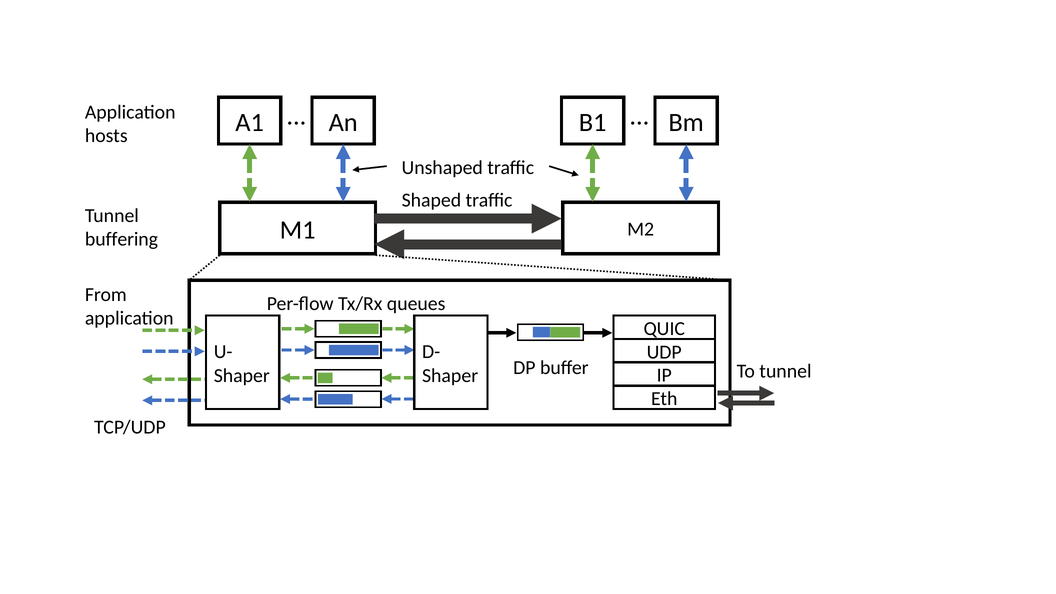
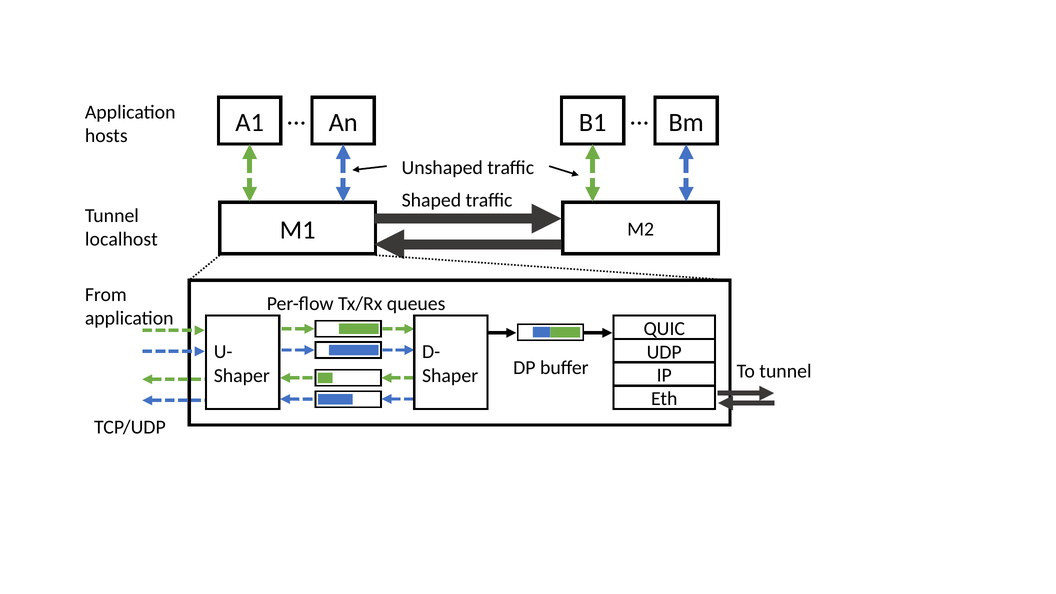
buffering: buffering -> localhost (121, 239)
